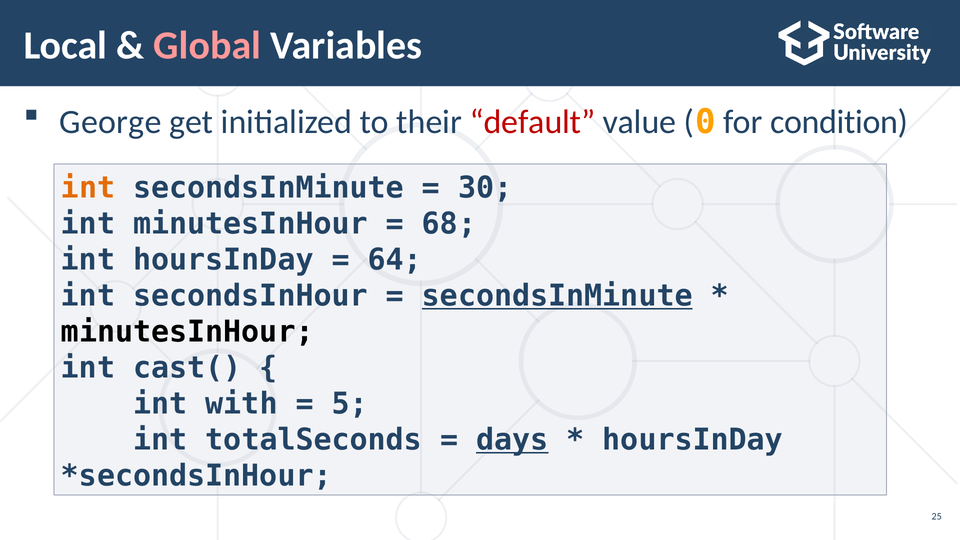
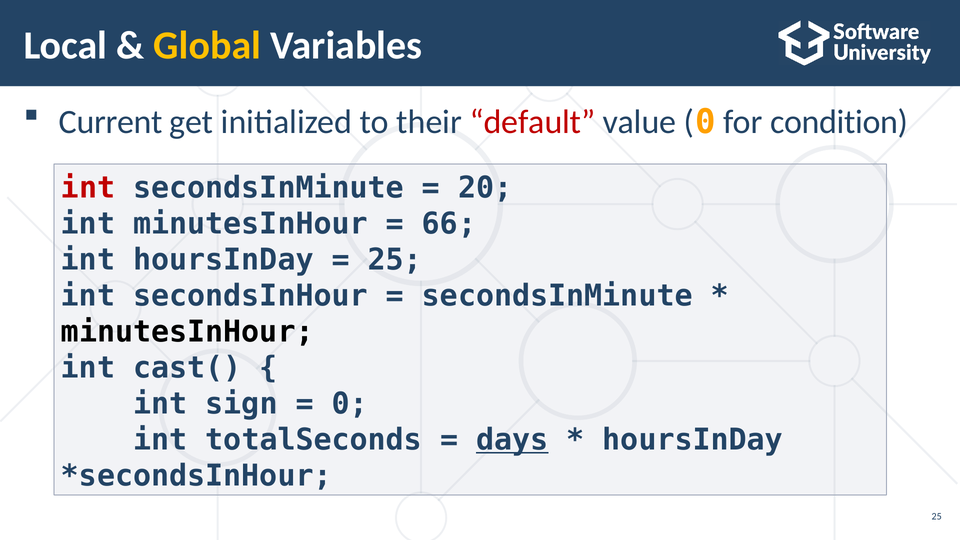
Global colour: pink -> yellow (207, 45)
George: George -> Current (111, 122)
int colour: orange -> red (88, 188)
30: 30 -> 20 (485, 188)
68: 68 -> 66 (449, 224)
64: 64 -> 25 (395, 260)
secondsInMinute underline: present -> none (557, 296)
with: with -> sign (242, 404)
5: 5 -> 0 (350, 404)
